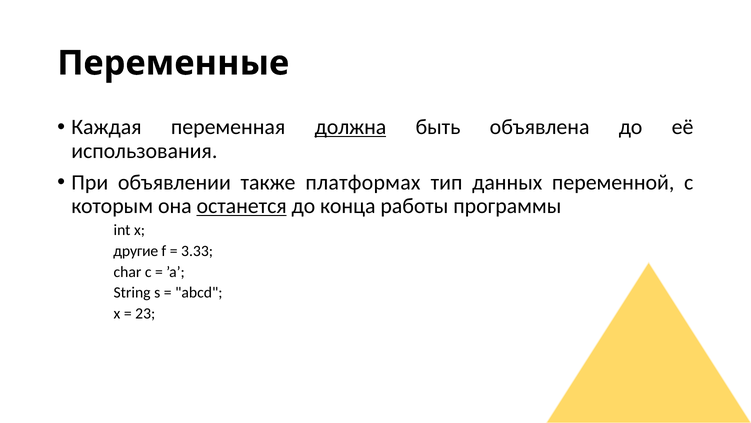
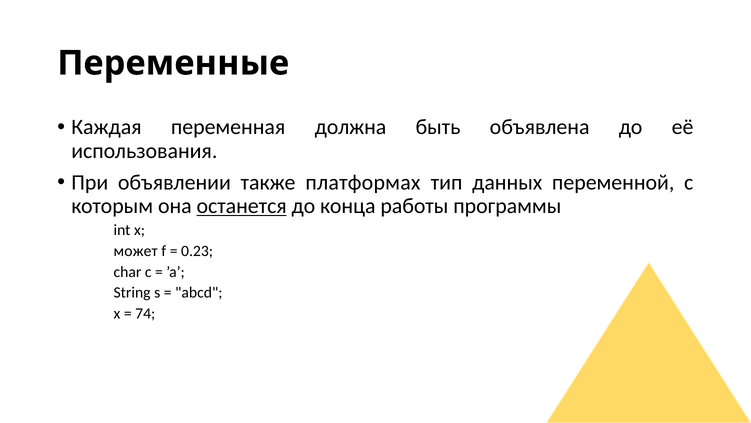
должна underline: present -> none (350, 127)
другие: другие -> может (136, 251)
3.33: 3.33 -> 0.23 (197, 251)
23: 23 -> 74 (145, 313)
